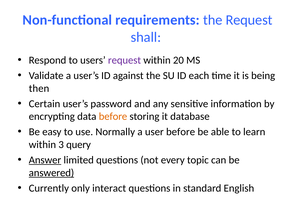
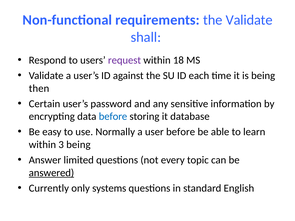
the Request: Request -> Validate (249, 20)
20: 20 -> 18 (178, 60)
before colour: orange -> blue (113, 117)
3 query: query -> being (78, 145)
Answer underline: present -> none (45, 160)
interact: interact -> systems (109, 188)
